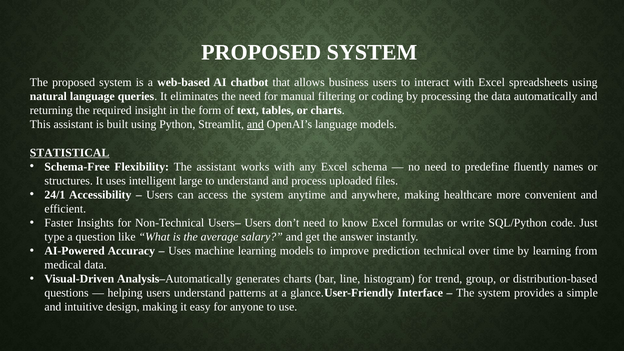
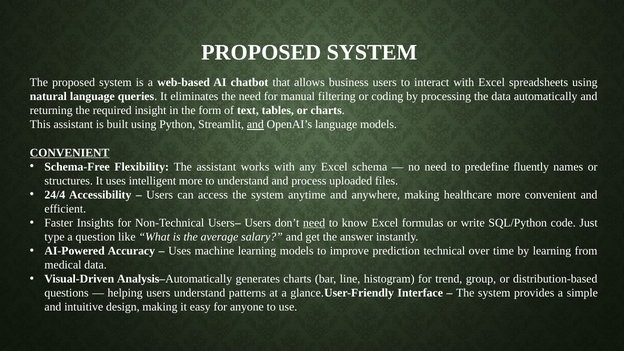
STATISTICAL: STATISTICAL -> CONVENIENT (70, 153)
intelligent large: large -> more (191, 181)
24/1: 24/1 -> 24/4 (55, 195)
need underline: none -> present (314, 223)
